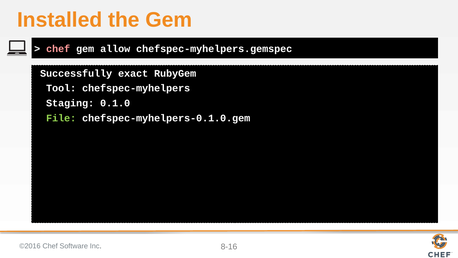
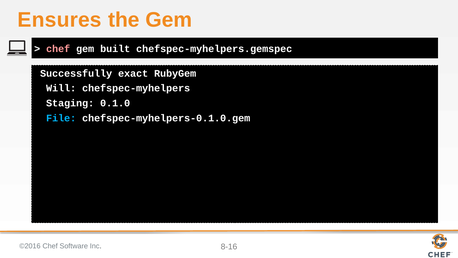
Installed: Installed -> Ensures (60, 20)
allow: allow -> built (115, 49)
Tool: Tool -> Will (61, 88)
File colour: light green -> light blue (61, 118)
